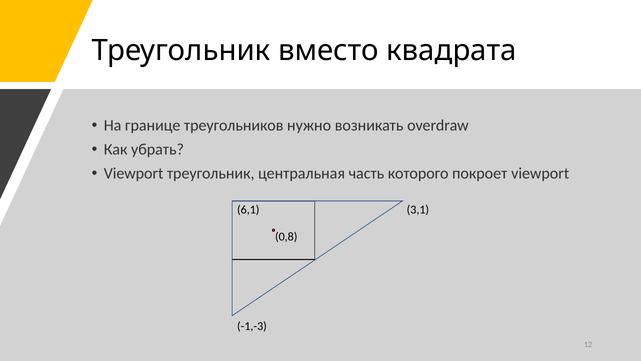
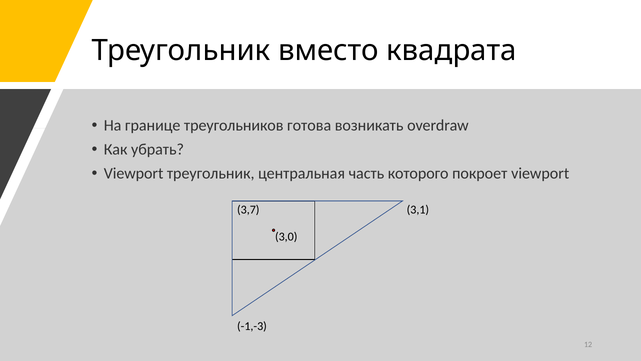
нужно: нужно -> готова (309, 125)
6,1: 6,1 -> 3,7 (248, 210)
0,8: 0,8 -> 3,0 (286, 237)
